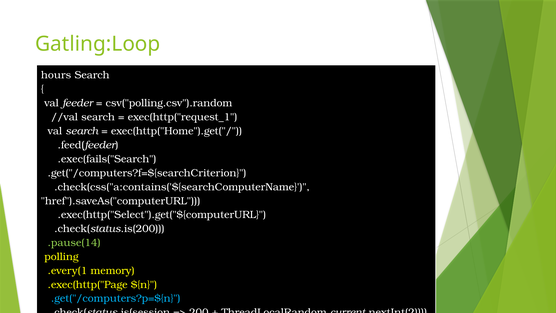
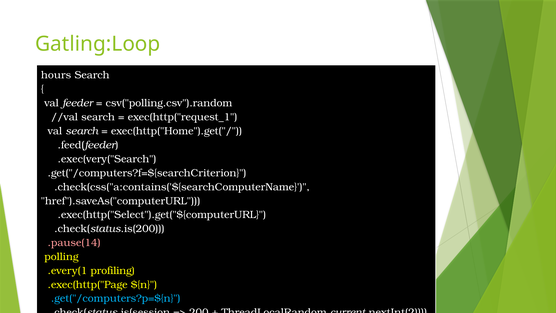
.exec(fails("Search: .exec(fails("Search -> .exec(very("Search (107, 159)
.pause(14 colour: light green -> pink (74, 243)
memory: memory -> profiling (113, 270)
